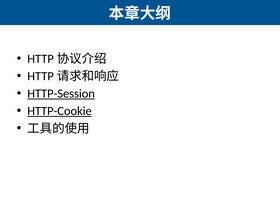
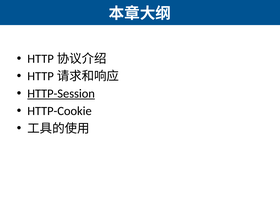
HTTP-Cookie underline: present -> none (60, 111)
